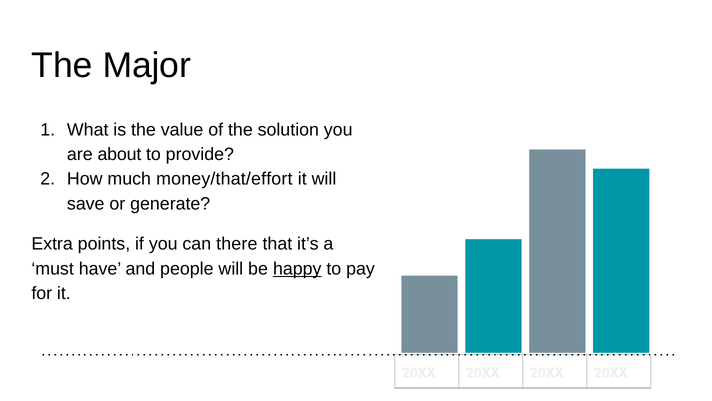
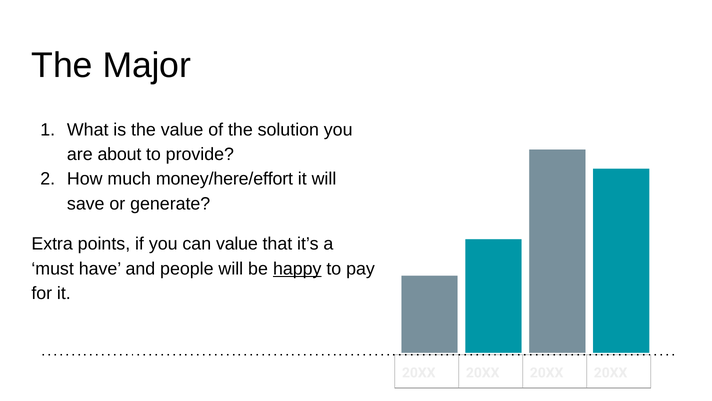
money/that/effort: money/that/effort -> money/here/effort (224, 179)
can there: there -> value (237, 244)
